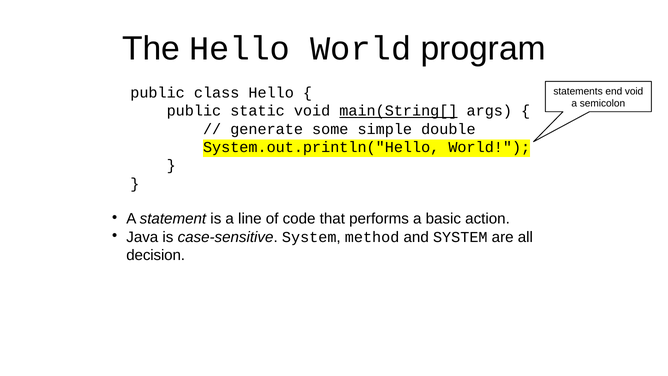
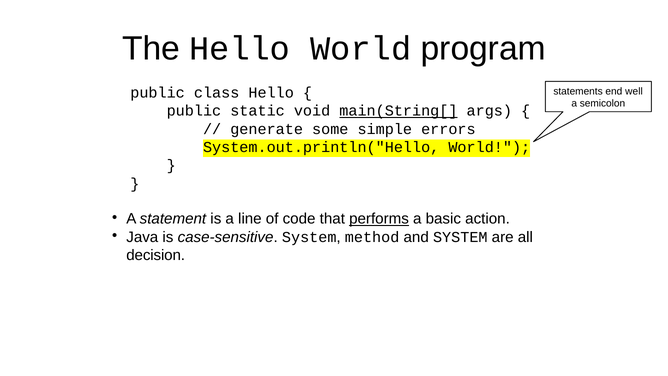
end void: void -> well (634, 91)
double: double -> errors (448, 129)
performs underline: none -> present (379, 219)
